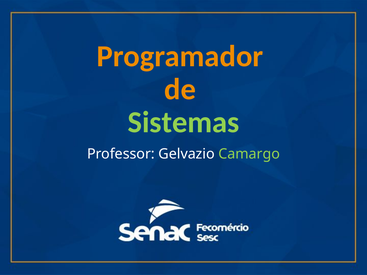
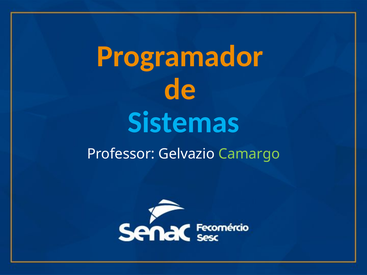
Sistemas colour: light green -> light blue (184, 122)
